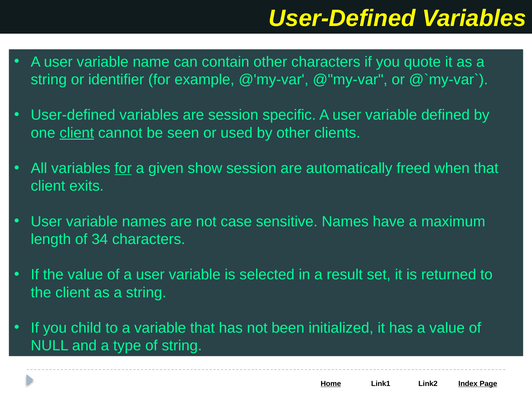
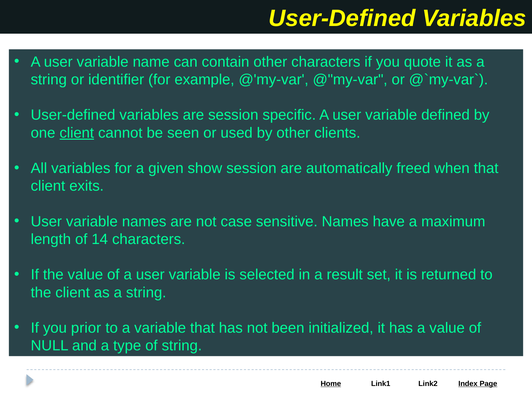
for underline: present -> none (123, 168)
34: 34 -> 14 (100, 239)
child: child -> prior (86, 328)
